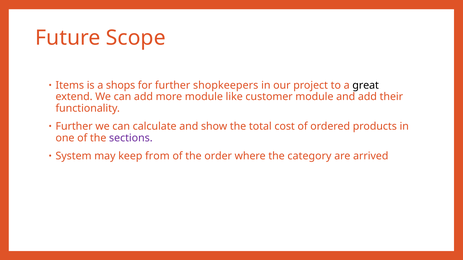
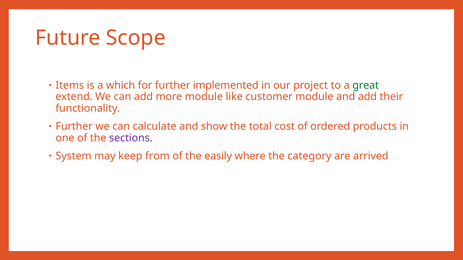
shops: shops -> which (121, 86)
shopkeepers: shopkeepers -> implemented (226, 86)
great colour: black -> green (366, 86)
order: order -> easily (218, 156)
